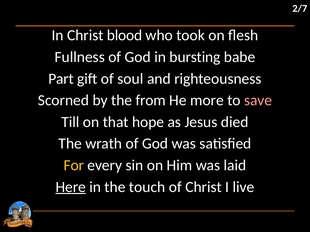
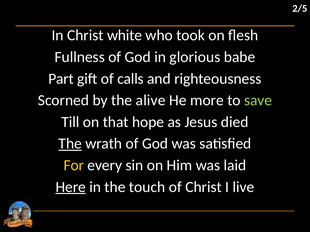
2/7: 2/7 -> 2/5 (300, 8)
blood: blood -> white (125, 35)
bursting: bursting -> glorious (195, 57)
soul: soul -> calls (131, 79)
from: from -> alive (151, 101)
save colour: pink -> light green (258, 101)
The underline: none -> present (70, 144)
